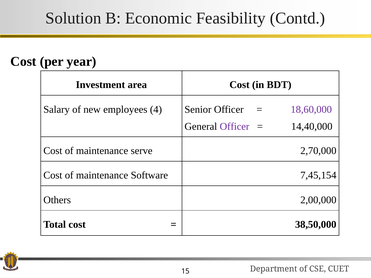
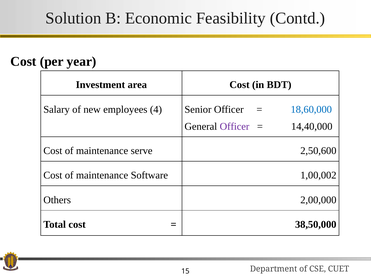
18,60,000 colour: purple -> blue (311, 109)
2,70,000: 2,70,000 -> 2,50,600 (318, 151)
7,45,154: 7,45,154 -> 1,00,002 (318, 175)
